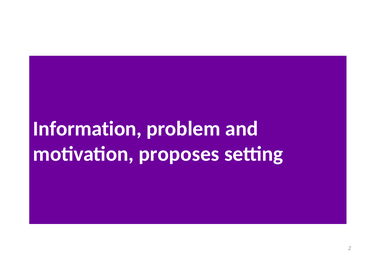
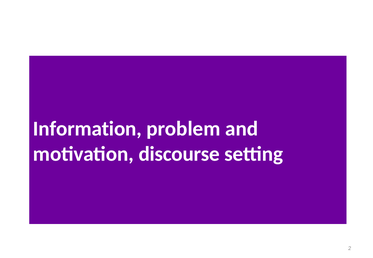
proposes: proposes -> discourse (179, 154)
